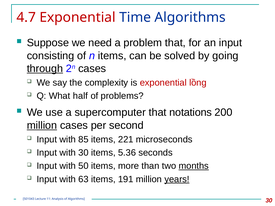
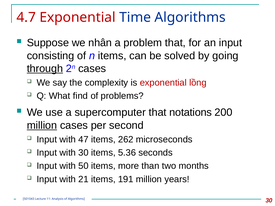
need: need -> nhân (100, 43)
half: half -> find (80, 96)
85: 85 -> 47 (83, 140)
221: 221 -> 262 (126, 140)
months underline: present -> none (194, 166)
63: 63 -> 21 (83, 179)
years underline: present -> none (177, 179)
